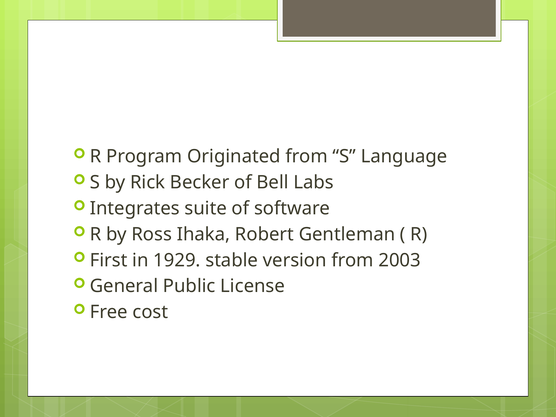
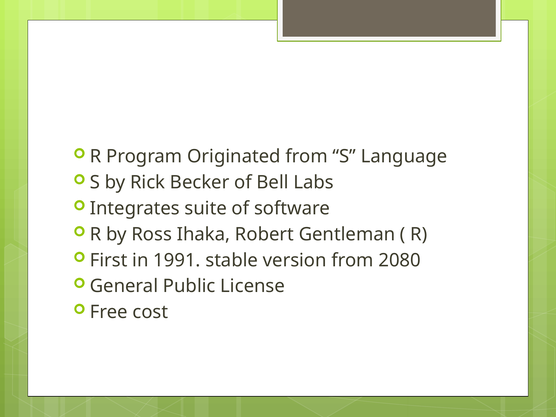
1929: 1929 -> 1991 (177, 260)
2003: 2003 -> 2080 (400, 260)
